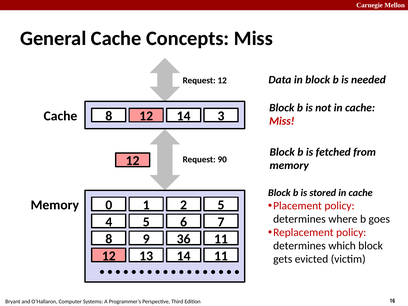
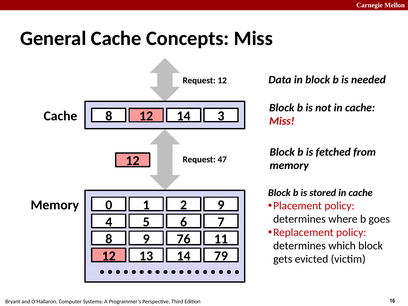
90: 90 -> 47 (222, 160)
2 5: 5 -> 9 (221, 205)
36: 36 -> 76 (184, 239)
14 11: 11 -> 79 (221, 256)
